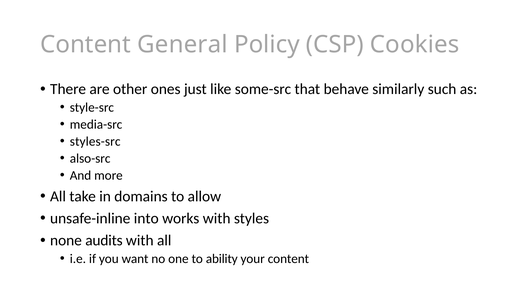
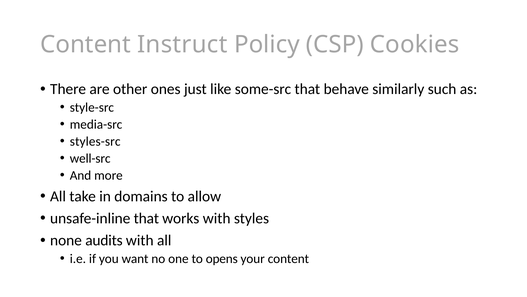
General: General -> Instruct (182, 44)
also-src: also-src -> well-src (90, 158)
unsafe-inline into: into -> that (146, 218)
ability: ability -> opens (222, 258)
